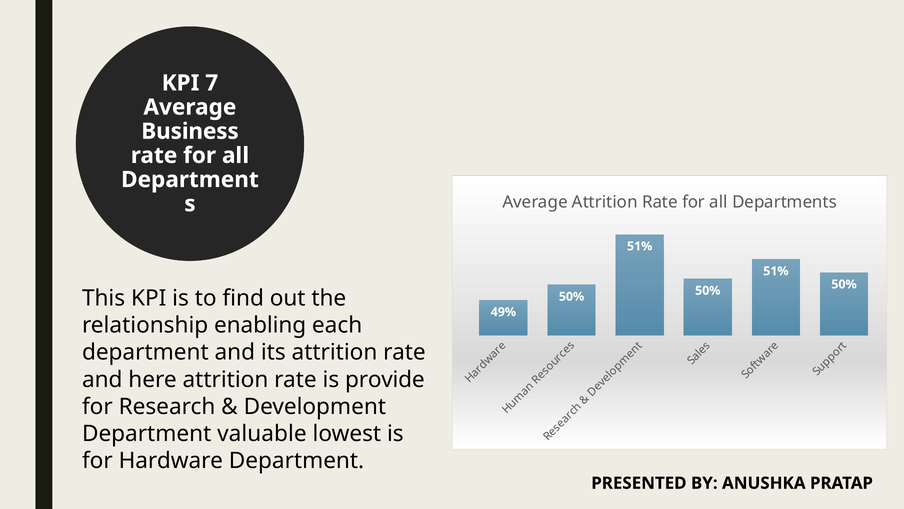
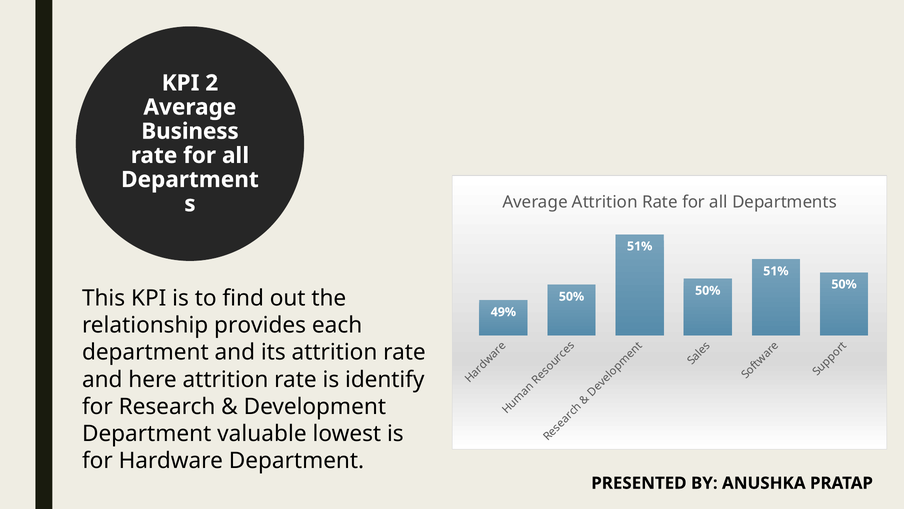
7: 7 -> 2 (212, 83)
enabling: enabling -> provides (260, 325)
provide: provide -> identify (385, 379)
